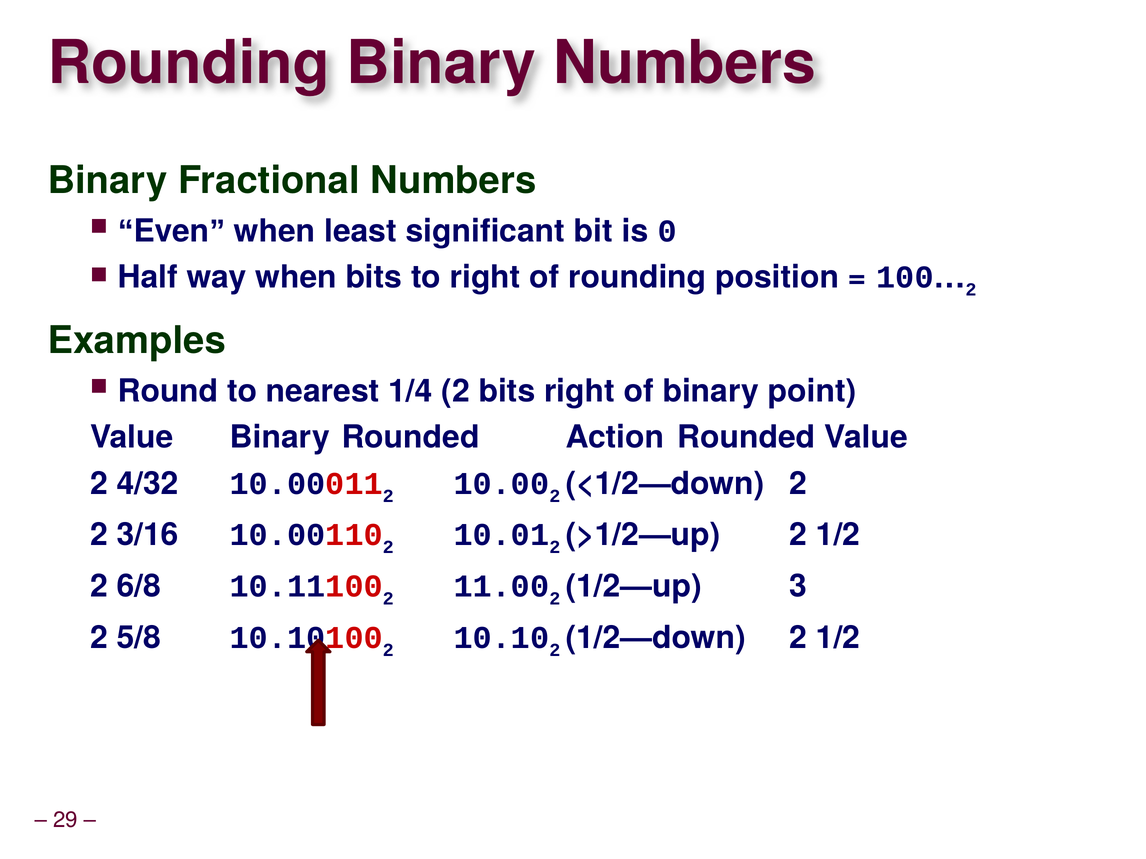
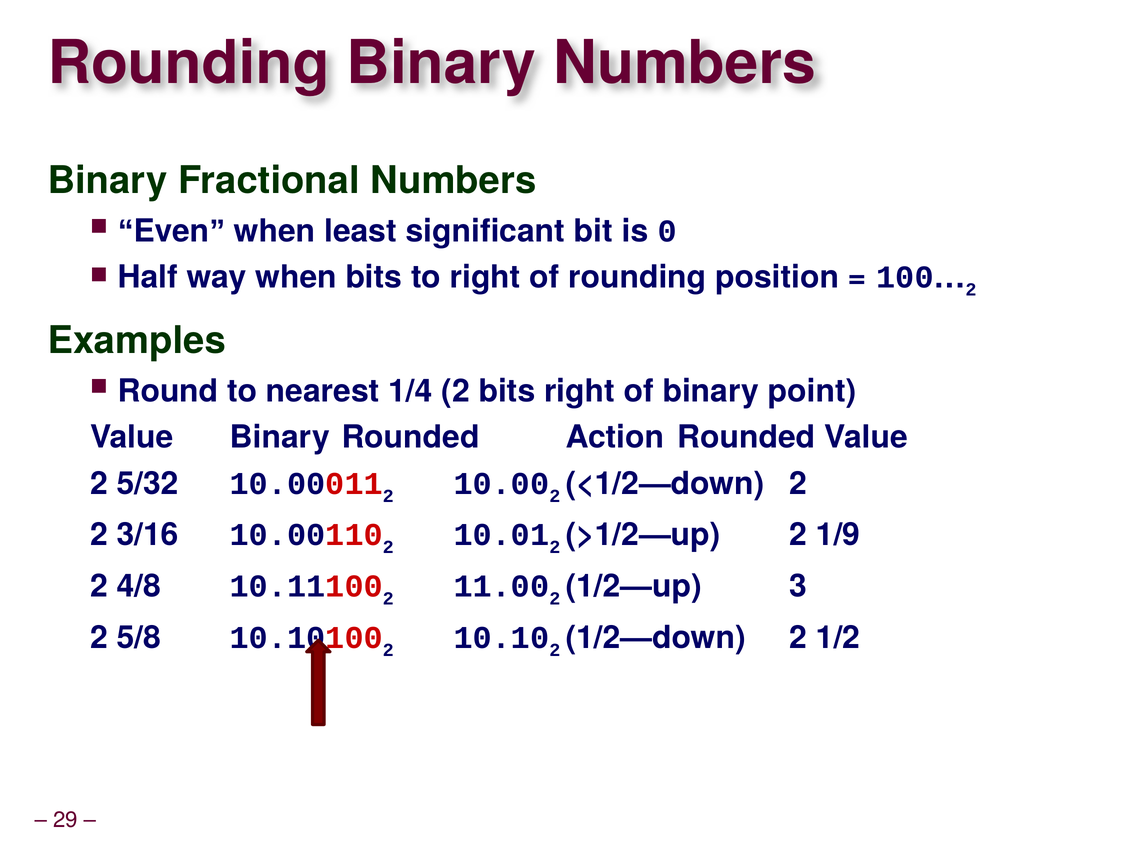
4/32: 4/32 -> 5/32 (148, 484)
>1/2—up 2 1/2: 1/2 -> 1/9 (838, 535)
6/8: 6/8 -> 4/8 (139, 587)
